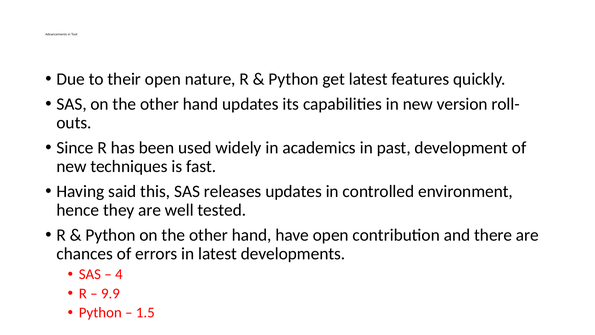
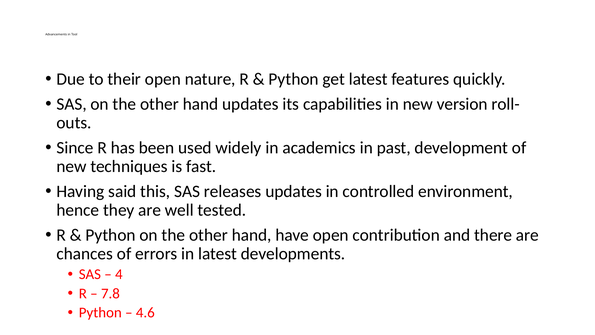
9.9: 9.9 -> 7.8 (110, 293)
1.5: 1.5 -> 4.6 (145, 312)
